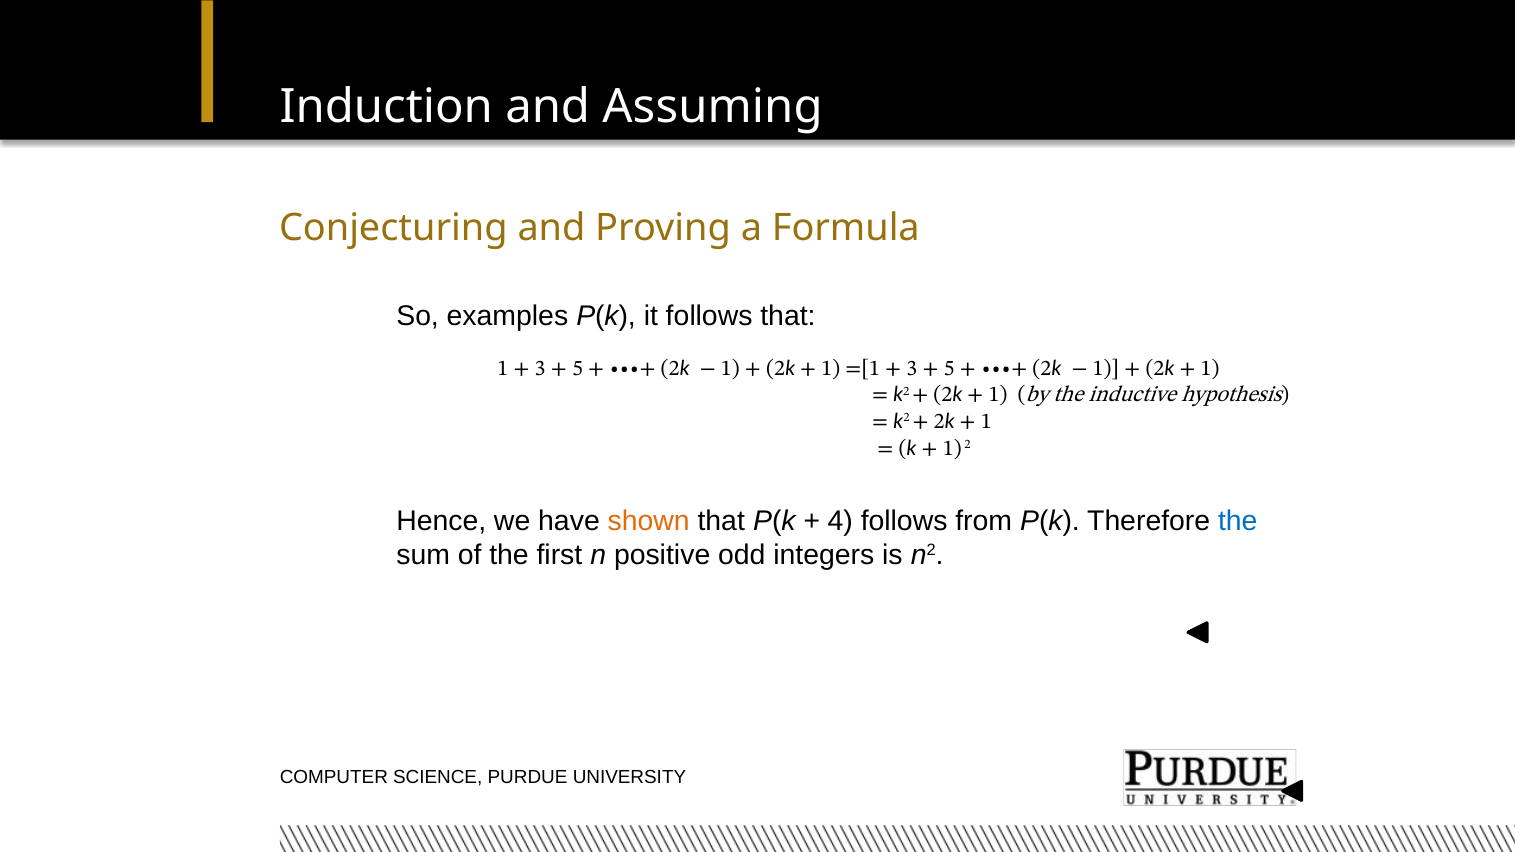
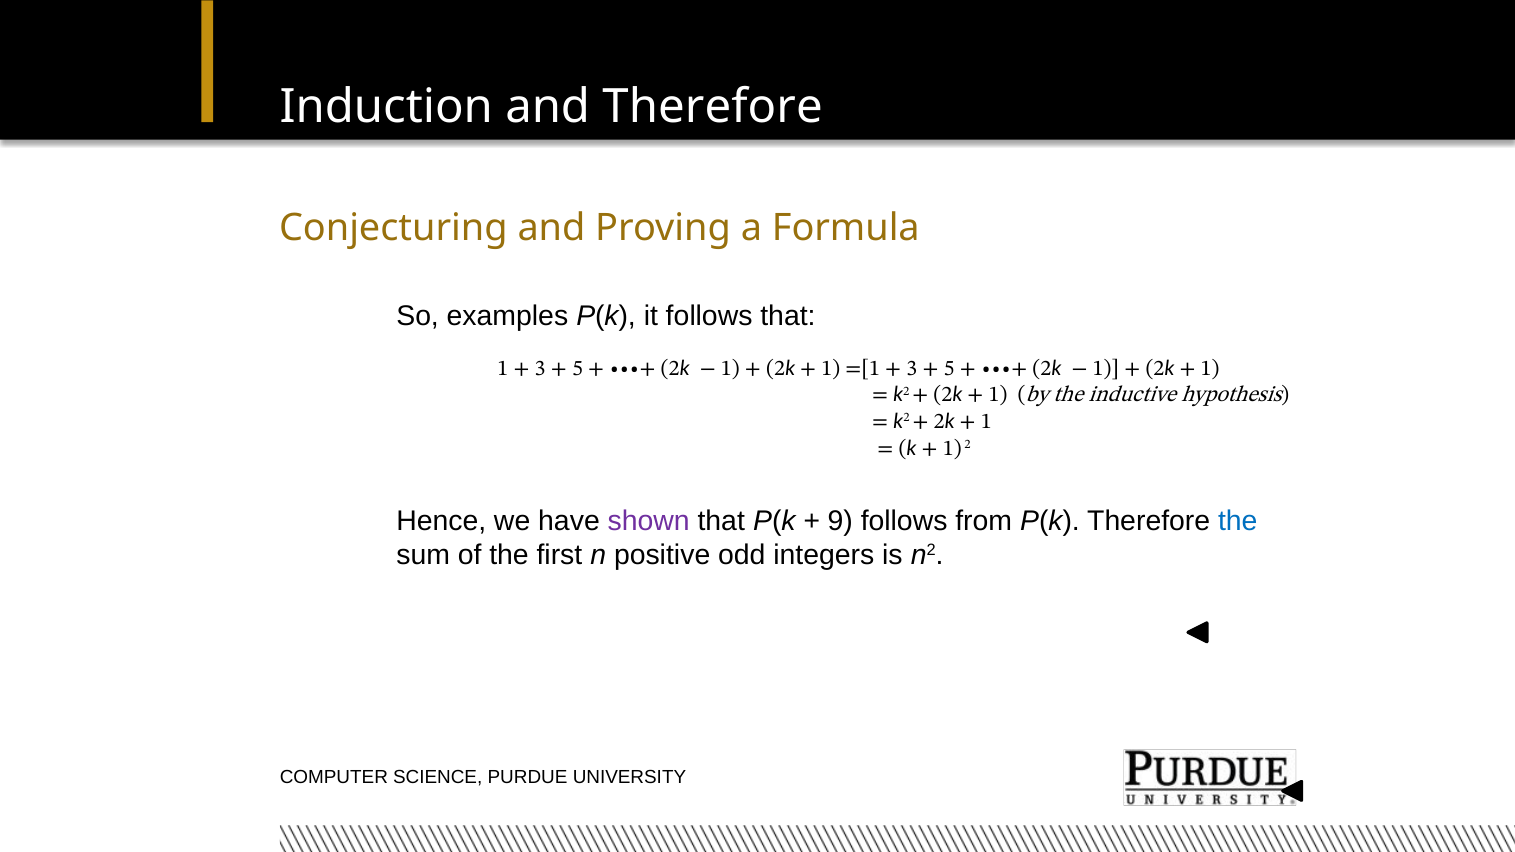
and Assuming: Assuming -> Therefore (713, 107)
shown colour: orange -> purple (649, 521)
4: 4 -> 9 (840, 521)
